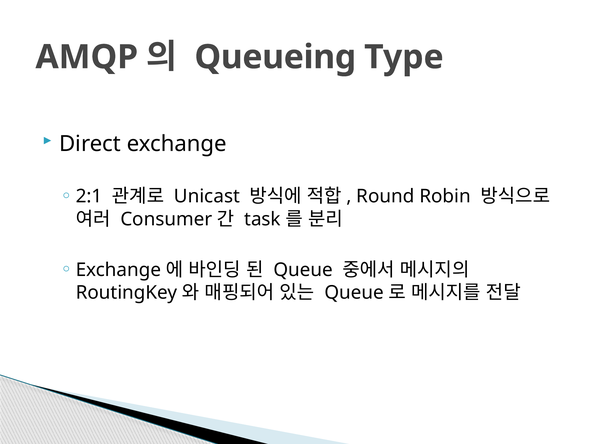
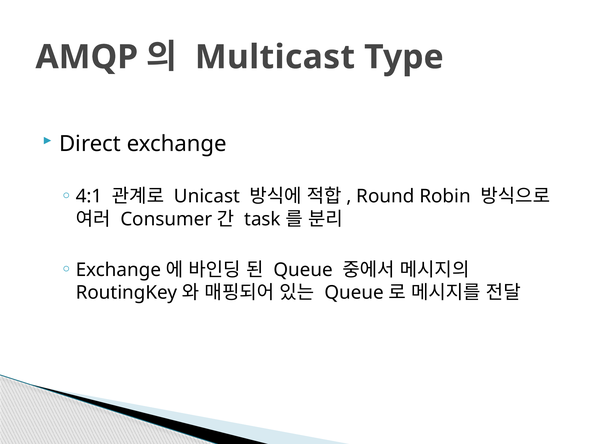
Queueing: Queueing -> Multicast (275, 57)
2:1: 2:1 -> 4:1 (89, 196)
